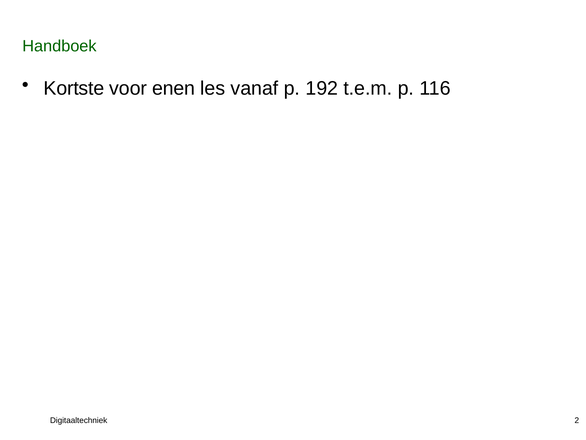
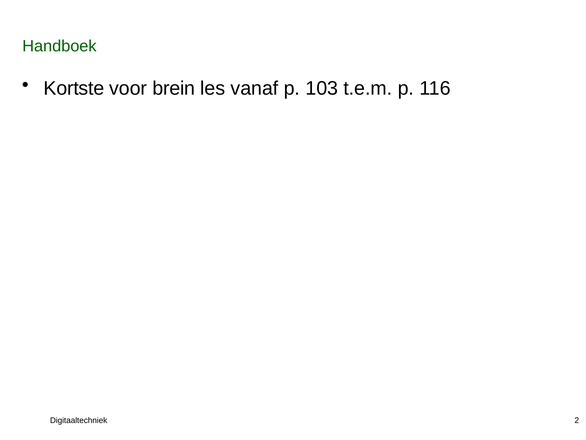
enen: enen -> brein (174, 88)
192: 192 -> 103 (322, 88)
